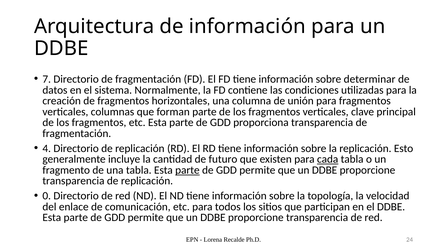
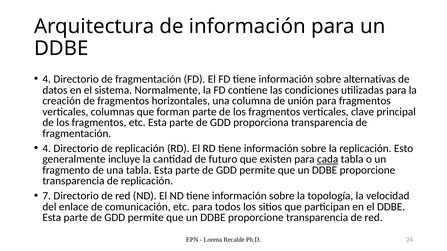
7: 7 -> 4 (47, 79)
determinar: determinar -> alternativas (370, 79)
parte underline: present -> none (187, 170)
0: 0 -> 7 (47, 196)
